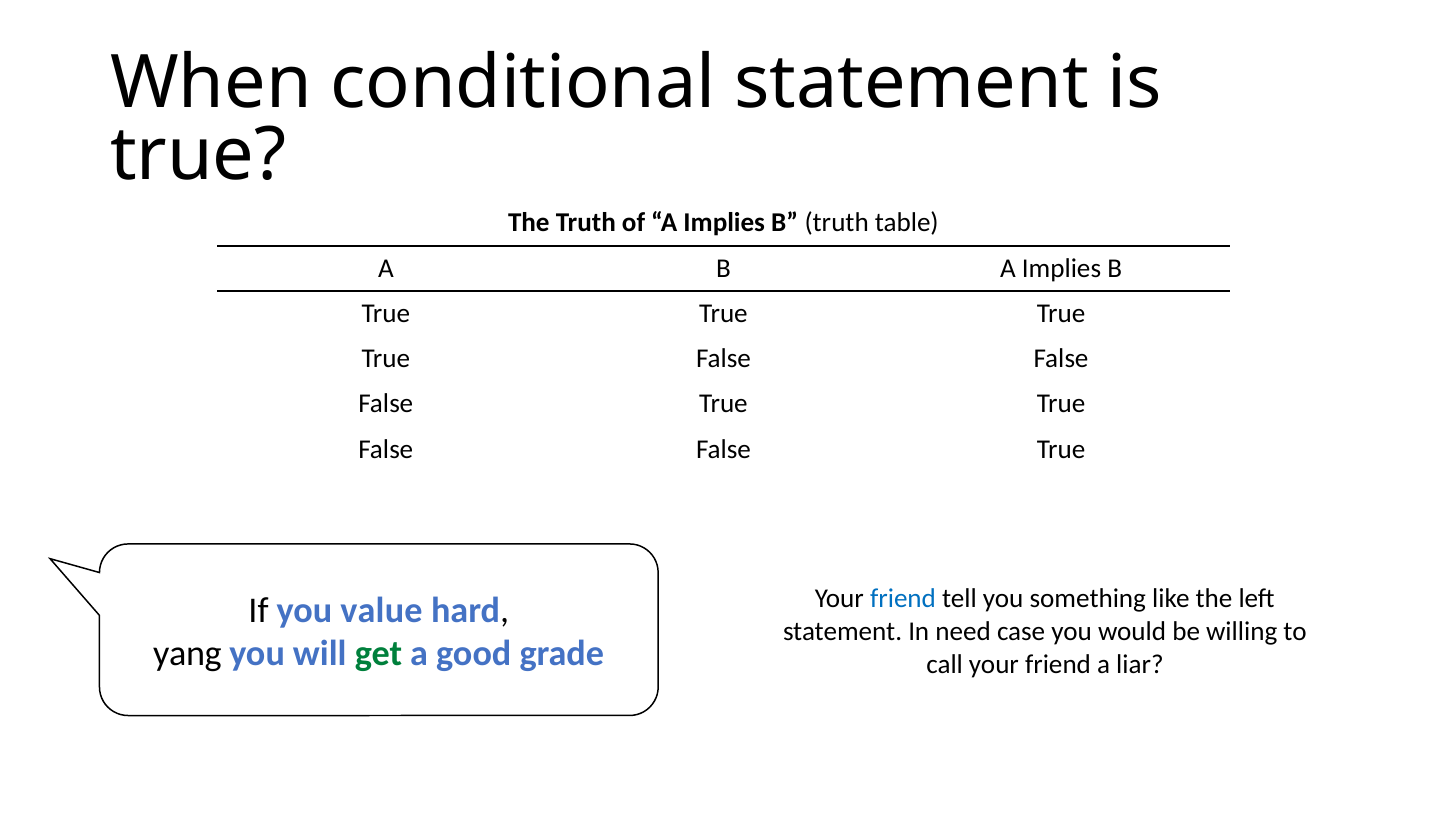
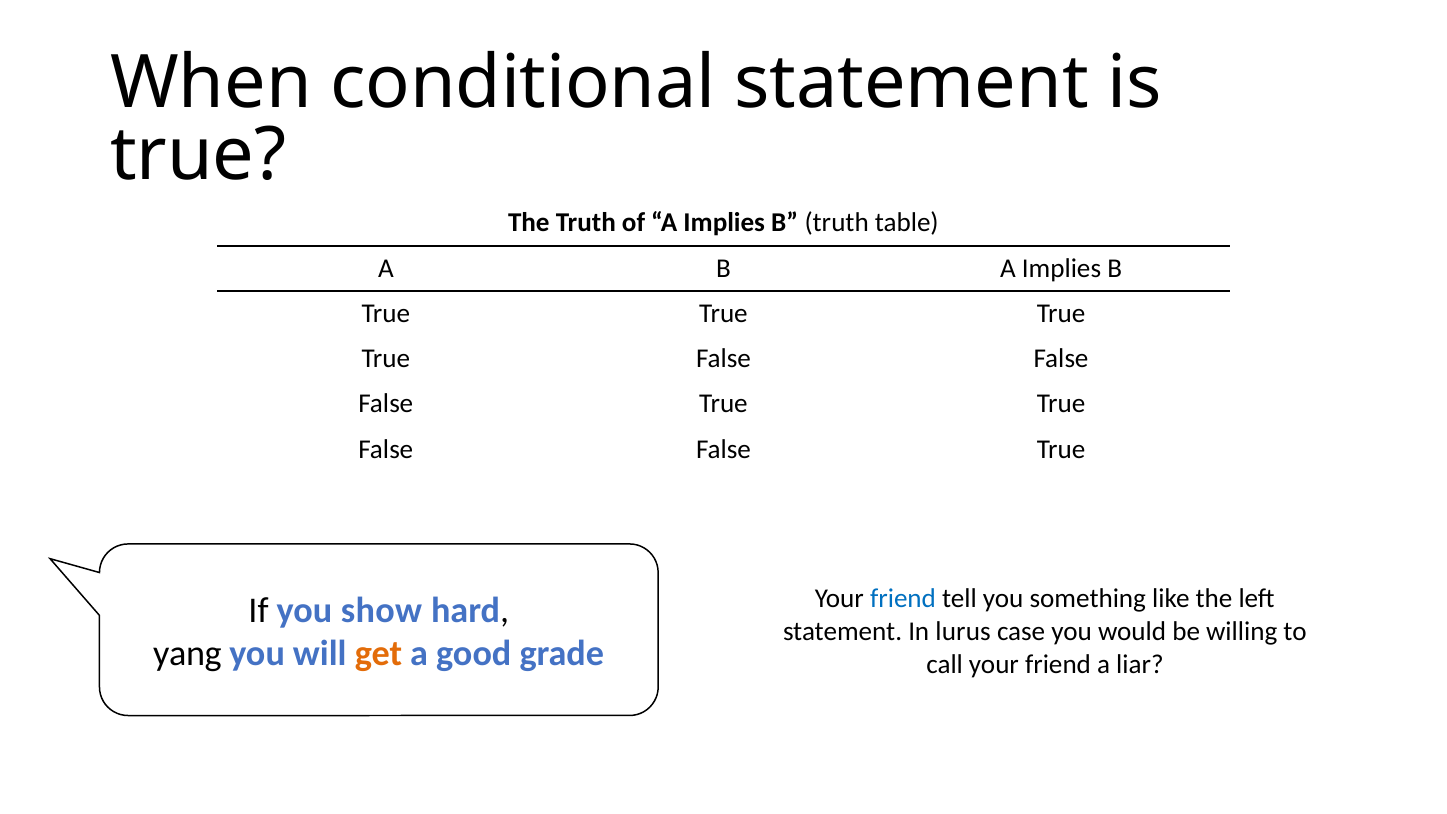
value: value -> show (381, 610)
need: need -> lurus (963, 632)
get colour: green -> orange (379, 654)
